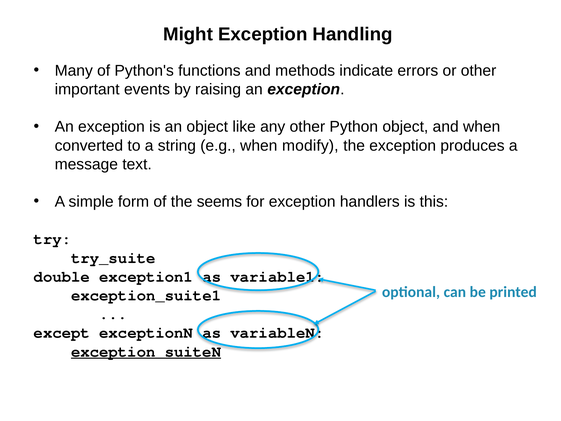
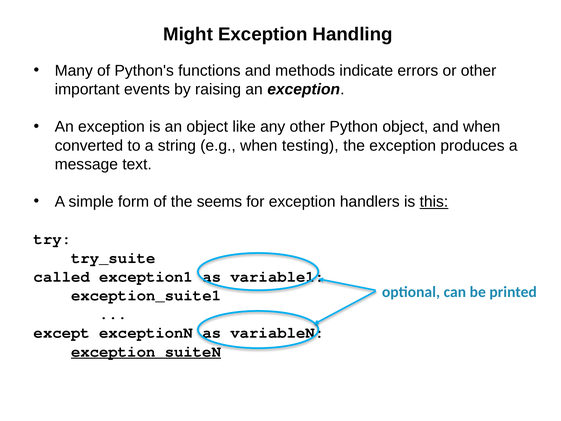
modify: modify -> testing (310, 145)
this underline: none -> present (434, 202)
double: double -> called (62, 276)
